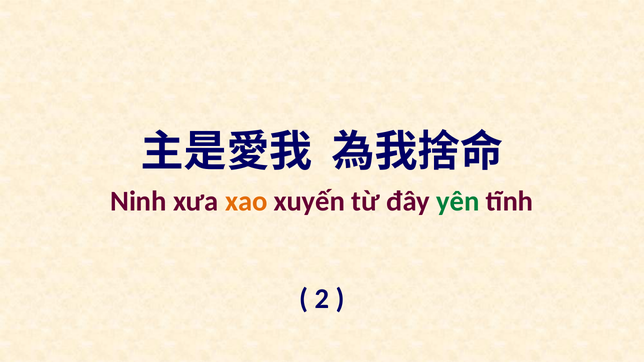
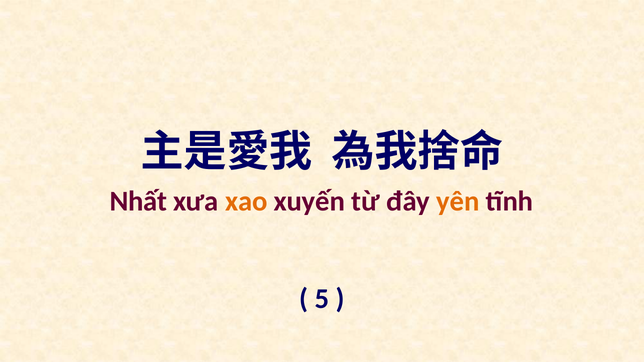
Ninh: Ninh -> Nhất (139, 201)
yên colour: green -> orange (458, 201)
2: 2 -> 5 (322, 299)
